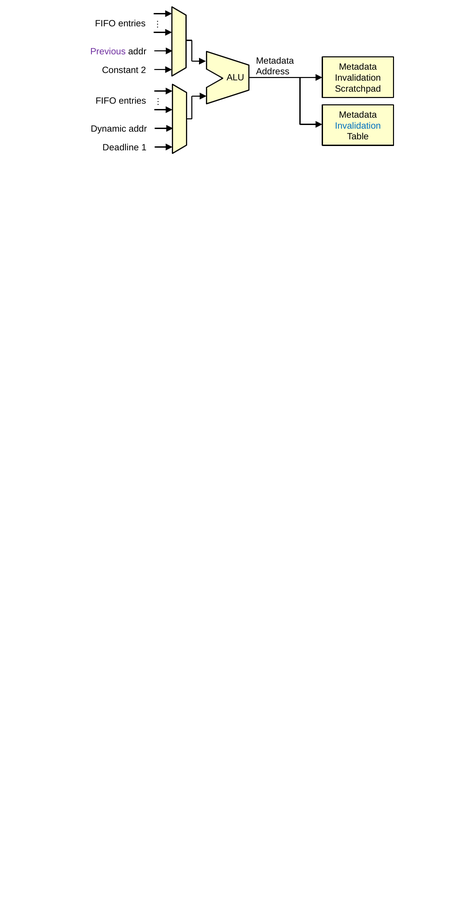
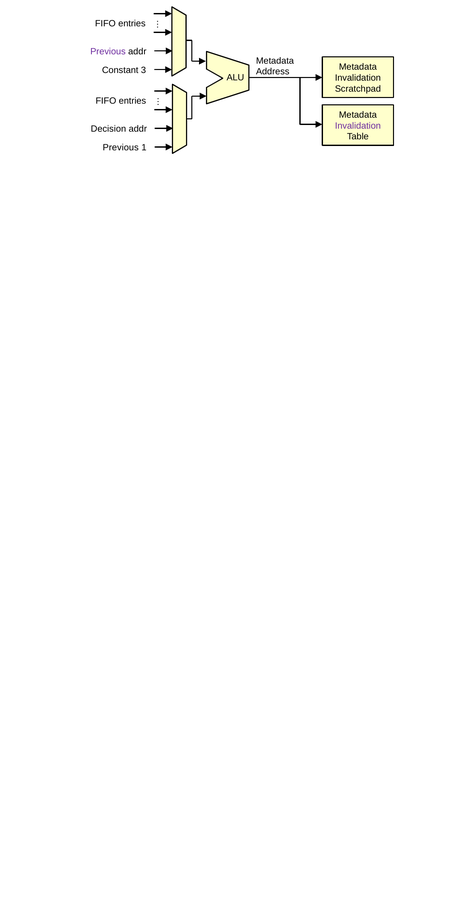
2: 2 -> 3 (143, 70)
Invalidation colour: blue -> purple (358, 126)
Dynamic: Dynamic -> Decision (108, 129)
Deadline: Deadline -> Previous (121, 147)
